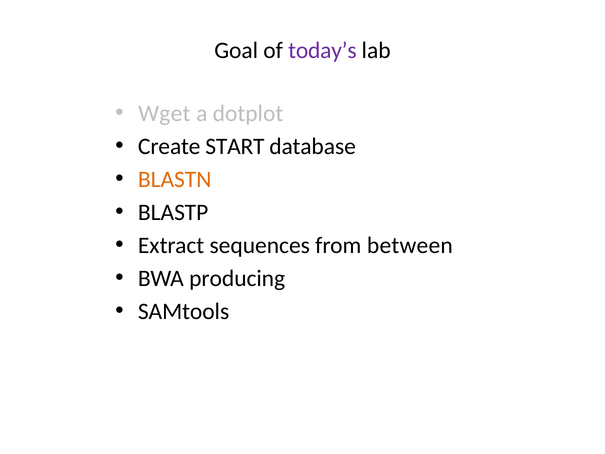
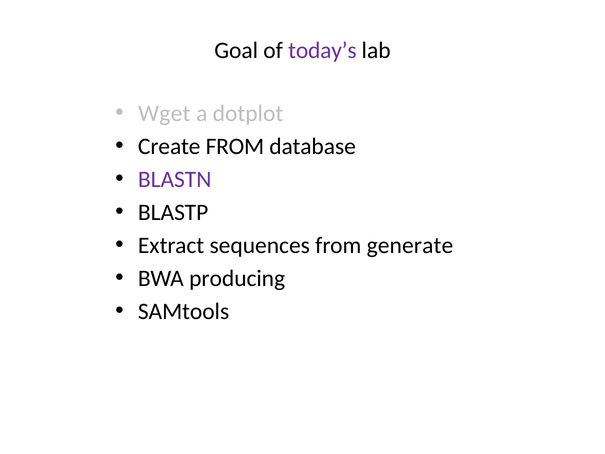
Create START: START -> FROM (235, 146)
BLASTN colour: orange -> purple (175, 179)
between: between -> generate (410, 245)
